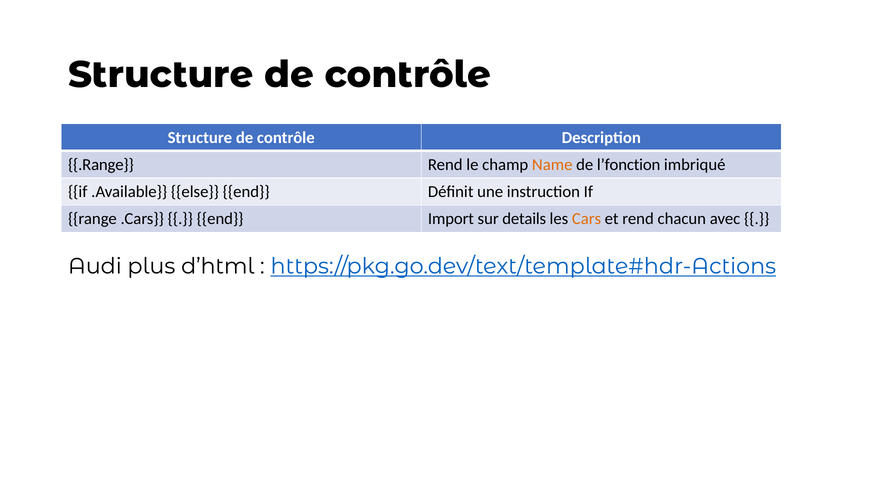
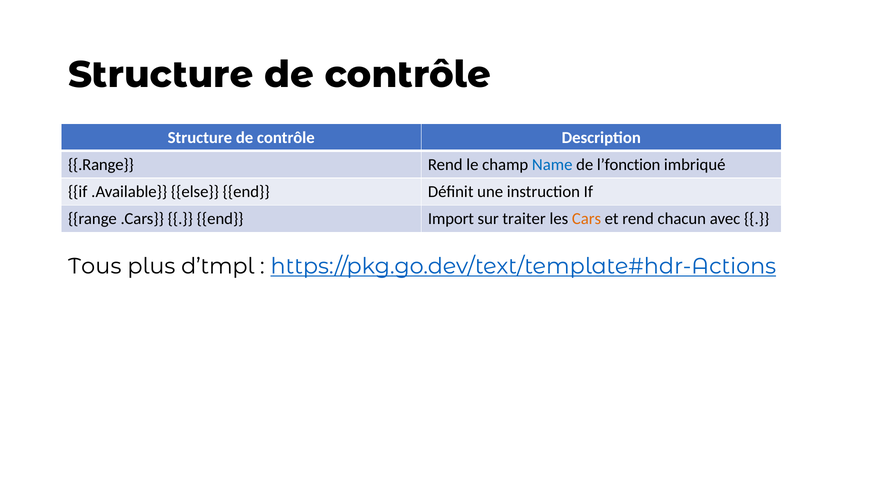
Name colour: orange -> blue (552, 165)
details: details -> traiter (524, 219)
Audi: Audi -> Tous (95, 266)
d’html: d’html -> d’tmpl (218, 266)
